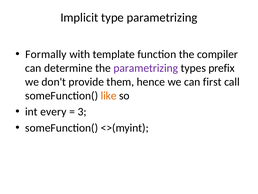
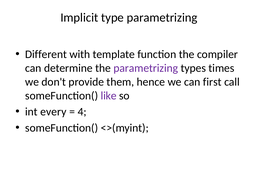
Formally: Formally -> Different (46, 54)
prefix: prefix -> times (221, 68)
like colour: orange -> purple (109, 95)
3: 3 -> 4 (82, 111)
